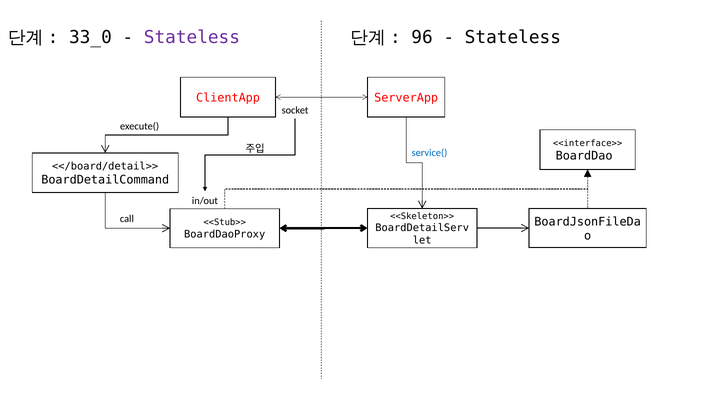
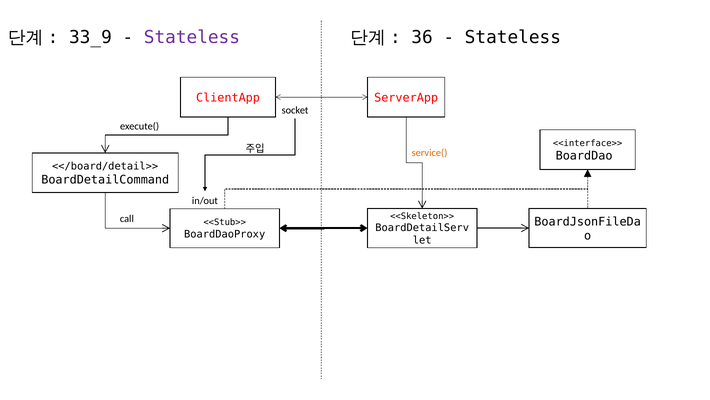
33_0: 33_0 -> 33_9 (90, 37)
96: 96 -> 36 (422, 37)
service( colour: blue -> orange (430, 153)
